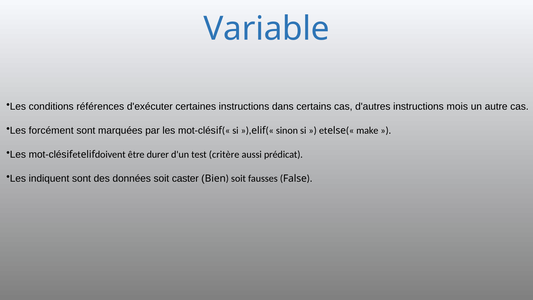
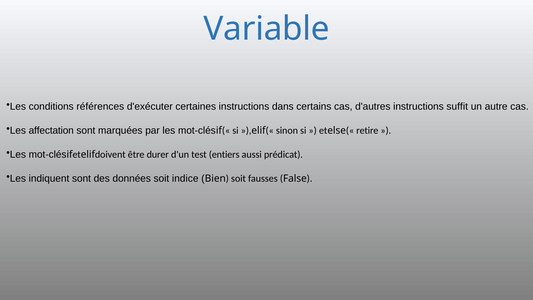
mois: mois -> suffit (457, 106)
forcément: forcément -> affectation (51, 130)
make: make -> retire (367, 130)
critère: critère -> entiers (224, 154)
caster: caster -> indice (185, 178)
